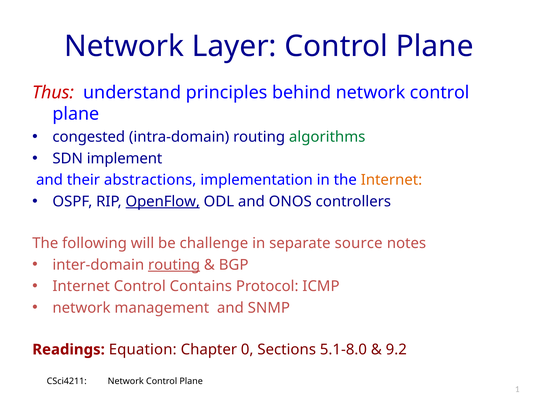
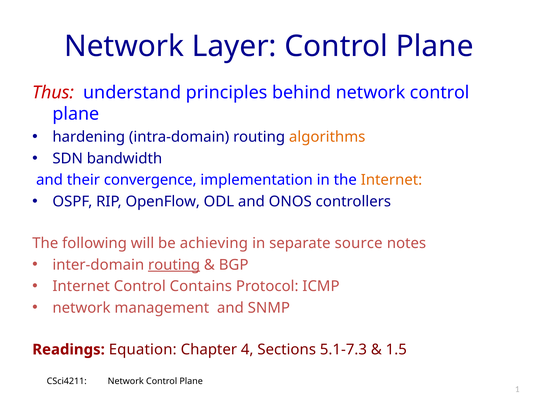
congested: congested -> hardening (89, 137)
algorithms colour: green -> orange (327, 137)
implement: implement -> bandwidth (125, 159)
abstractions: abstractions -> convergence (150, 180)
OpenFlow underline: present -> none (163, 202)
challenge: challenge -> achieving (214, 244)
0: 0 -> 4 (247, 350)
5.1-8.0: 5.1-8.0 -> 5.1-7.3 (343, 350)
9.2: 9.2 -> 1.5 (396, 350)
